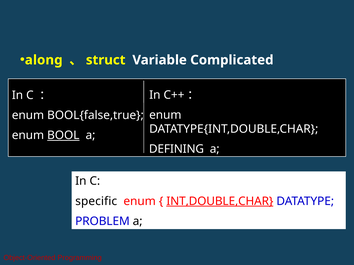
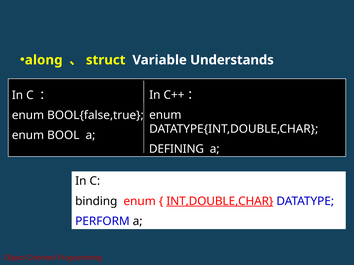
Complicated: Complicated -> Understands (232, 60)
BOOL underline: present -> none (63, 136)
specific: specific -> binding (96, 201)
PROBLEM: PROBLEM -> PERFORM (102, 222)
